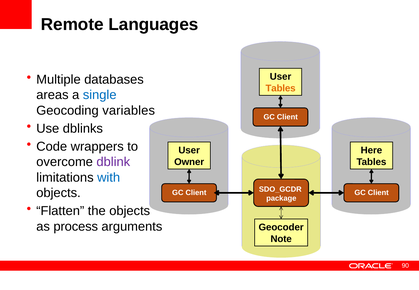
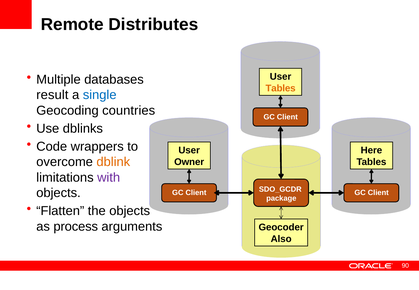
Languages: Languages -> Distributes (153, 24)
areas: areas -> result (52, 95)
variables: variables -> countries (129, 111)
dblink colour: purple -> orange (113, 162)
with colour: blue -> purple (109, 178)
Note: Note -> Also (281, 239)
